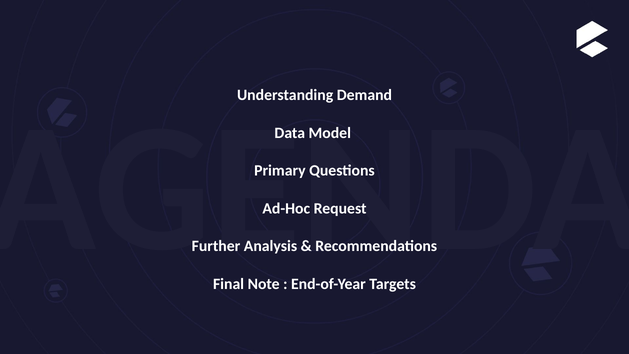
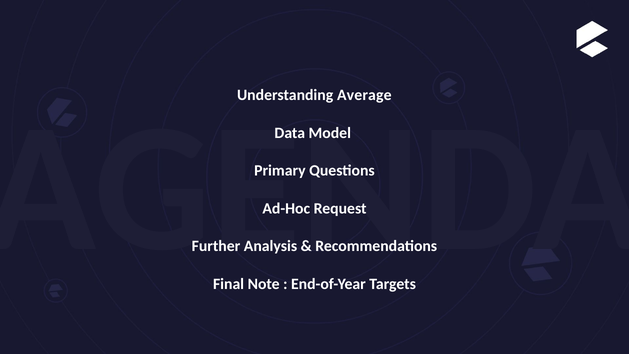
Demand: Demand -> Average (364, 95)
